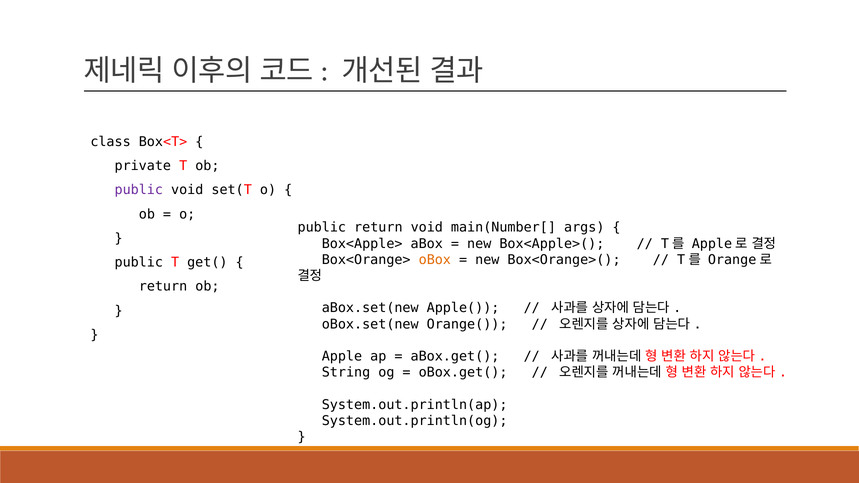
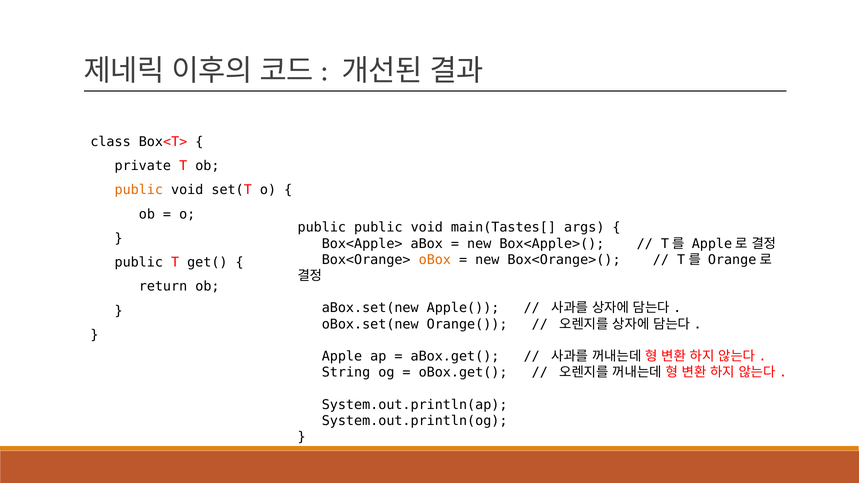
public colour: purple -> orange (139, 190)
public return: return -> public (378, 228)
main(Number[: main(Number[ -> main(Tastes[ (503, 228)
